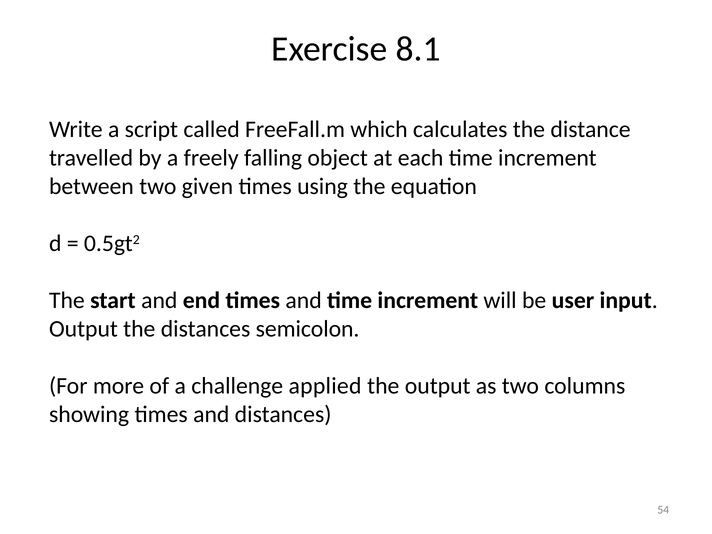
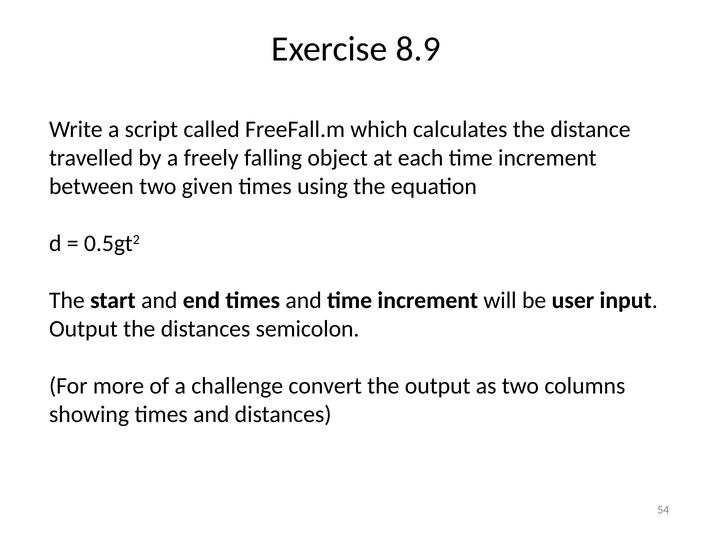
8.1: 8.1 -> 8.9 (418, 49)
applied: applied -> convert (325, 386)
